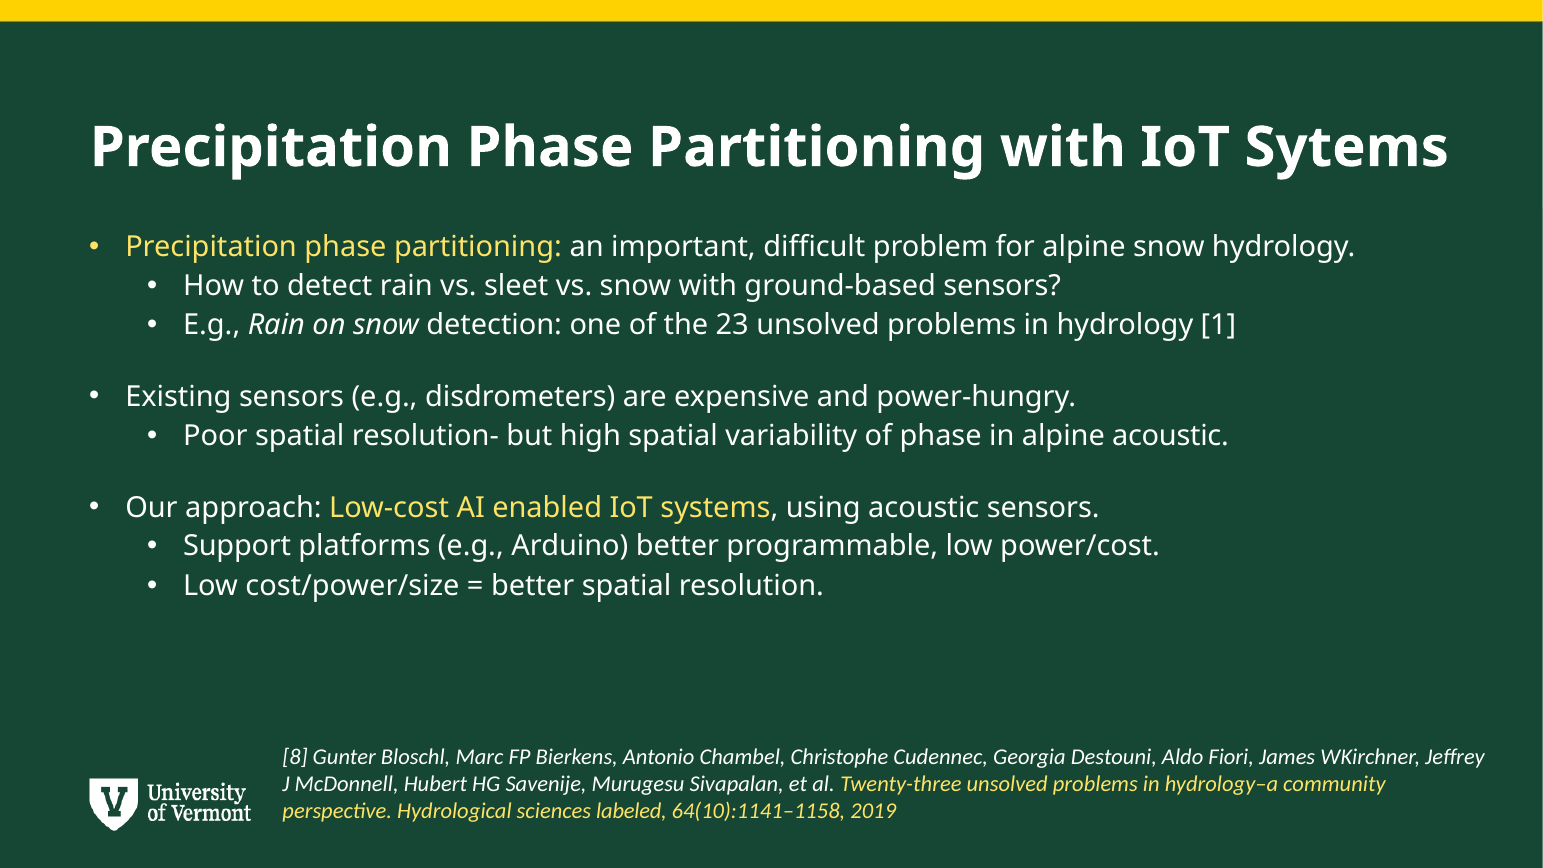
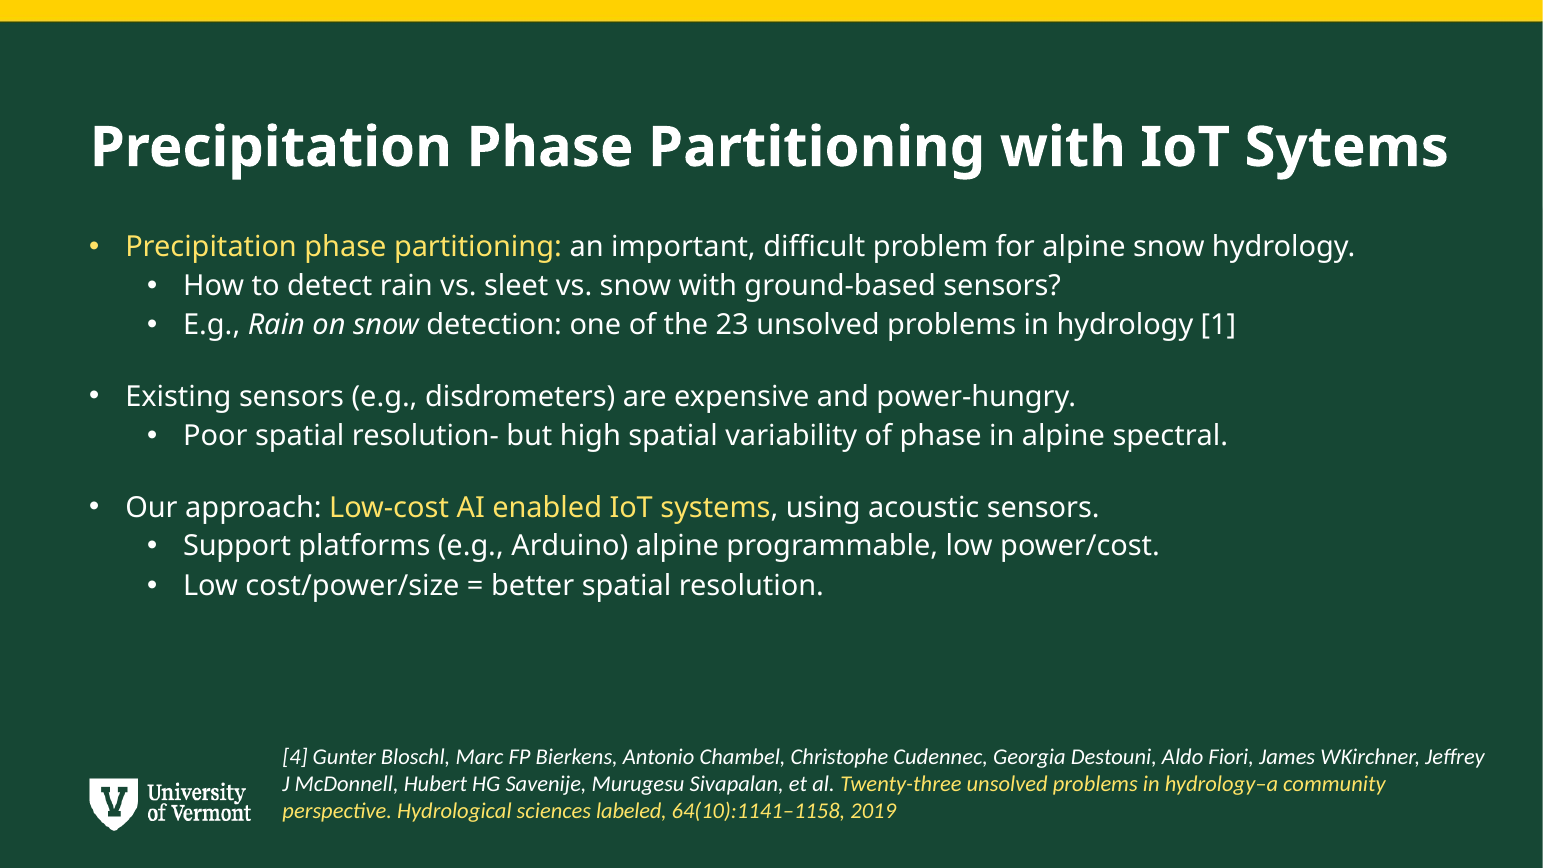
alpine acoustic: acoustic -> spectral (1170, 436)
Arduino better: better -> alpine (677, 546)
8: 8 -> 4 (295, 757)
